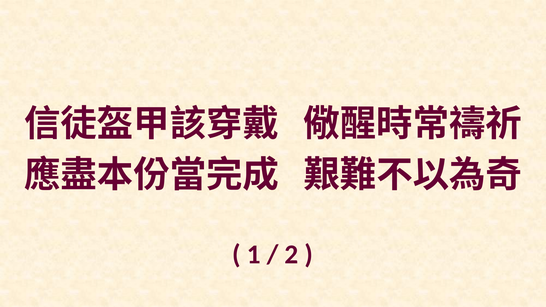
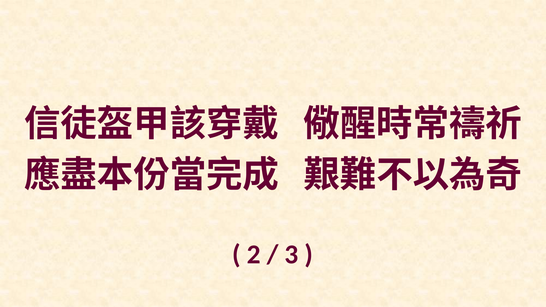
1: 1 -> 2 (254, 255)
2: 2 -> 3 (292, 255)
